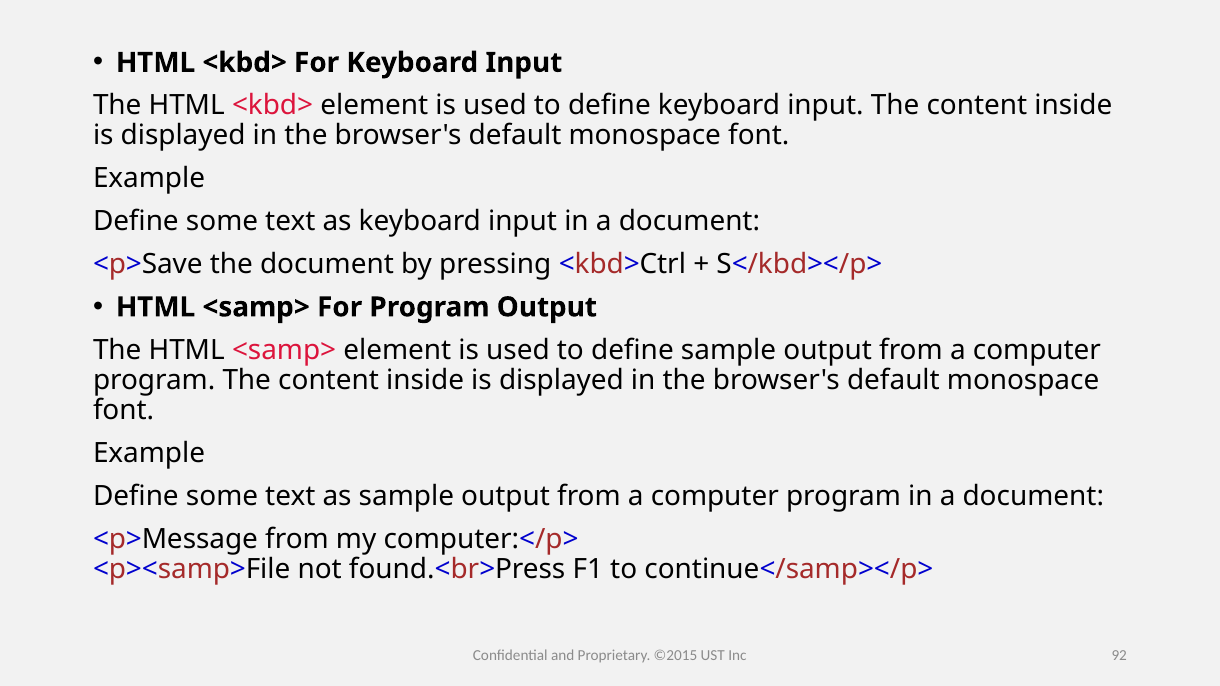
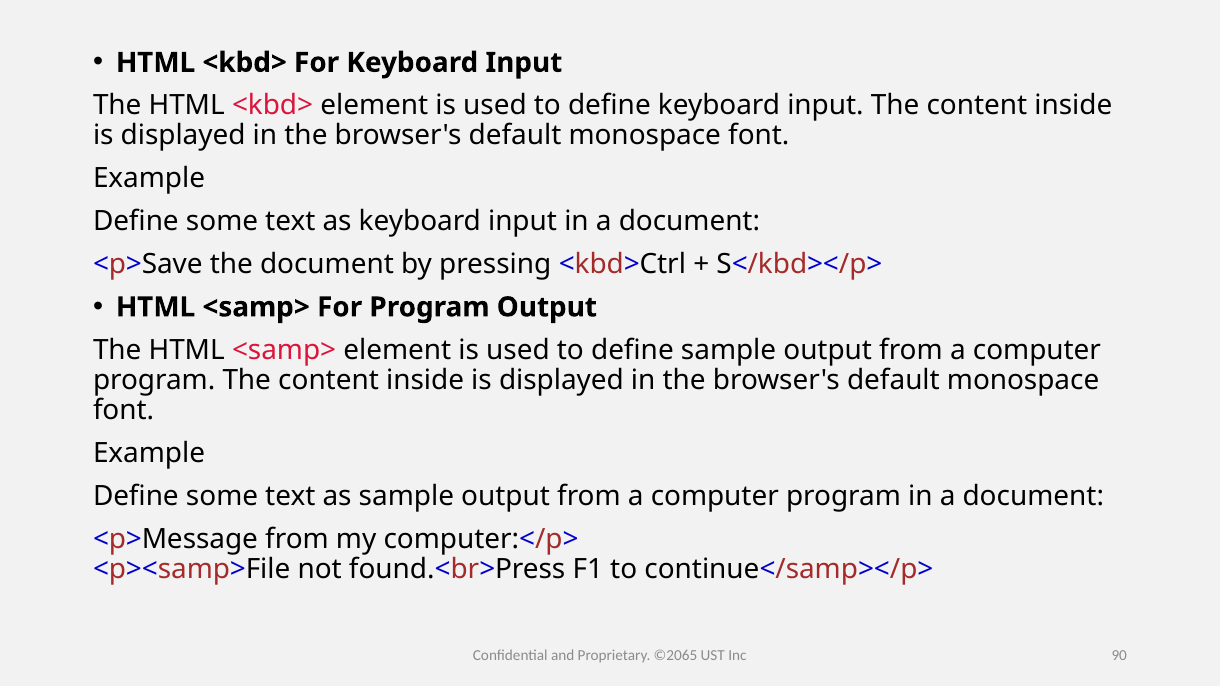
©2015: ©2015 -> ©2065 (675, 655)
92: 92 -> 90 (1119, 655)
